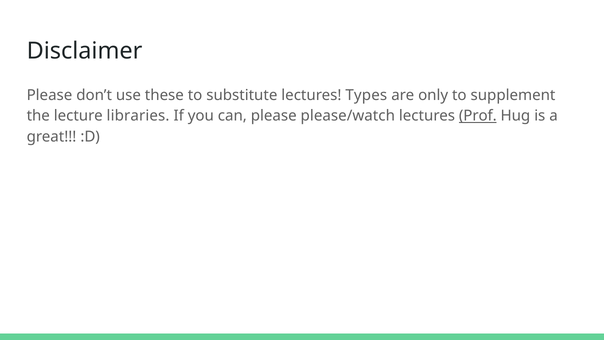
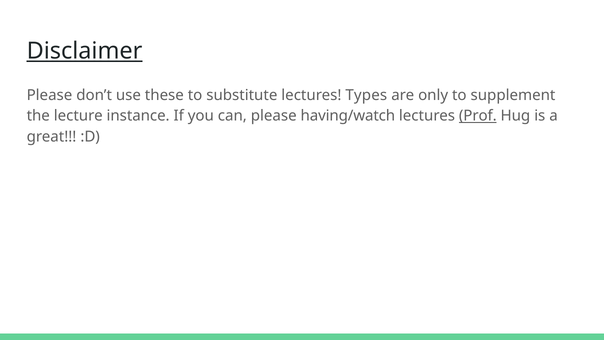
Disclaimer underline: none -> present (85, 51)
libraries: libraries -> instance (138, 116)
please/watch: please/watch -> having/watch (348, 116)
